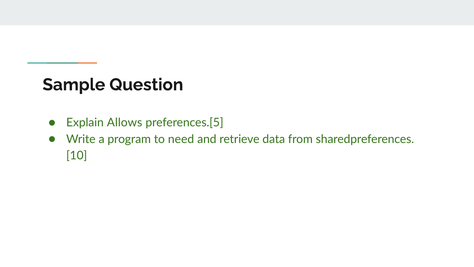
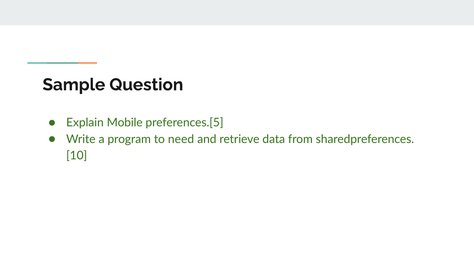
Allows: Allows -> Mobile (125, 123)
